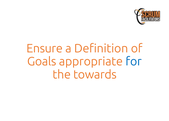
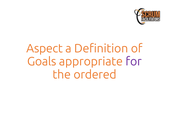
Ensure: Ensure -> Aspect (45, 48)
for colour: blue -> purple (134, 61)
towards: towards -> ordered (95, 74)
